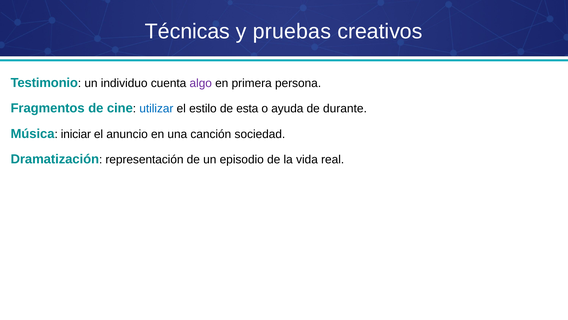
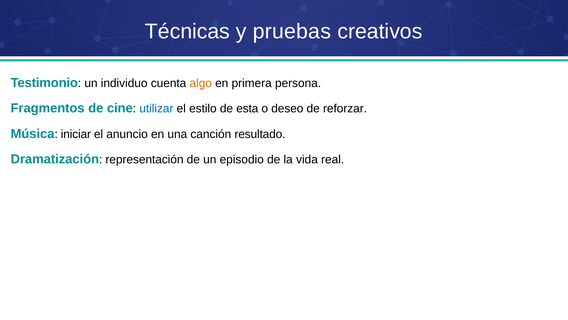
algo colour: purple -> orange (201, 83)
ayuda: ayuda -> deseo (287, 108)
durante: durante -> reforzar (345, 108)
sociedad: sociedad -> resultado (260, 134)
